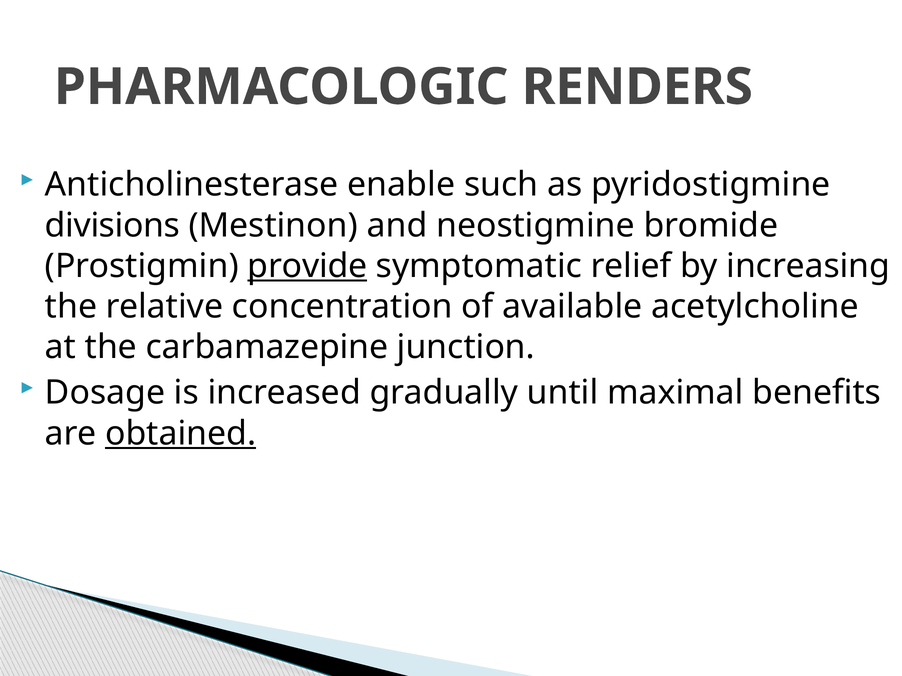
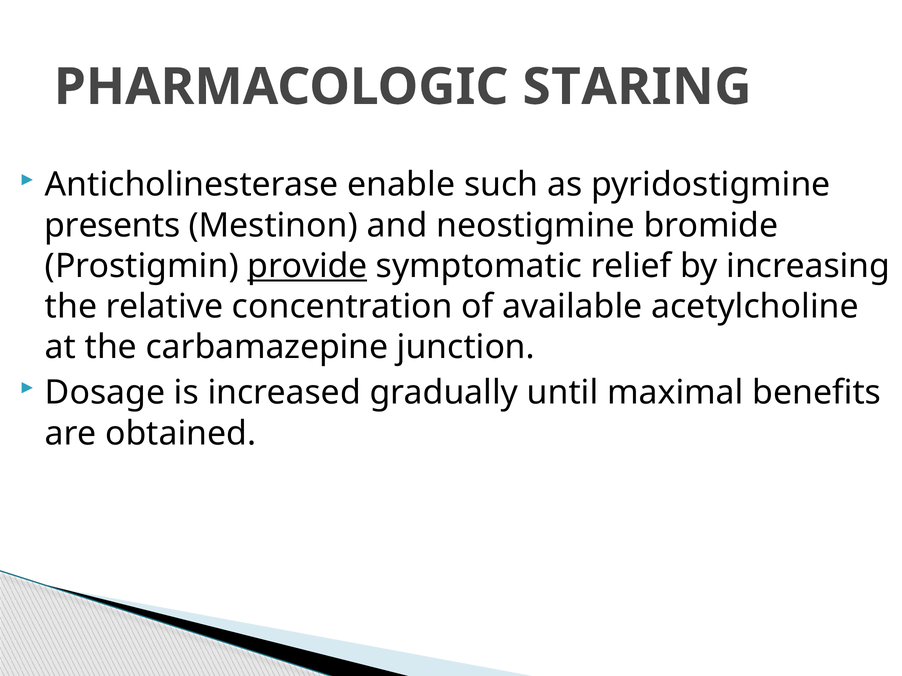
RENDERS: RENDERS -> STARING (637, 87)
divisions: divisions -> presents (112, 226)
obtained underline: present -> none (181, 434)
